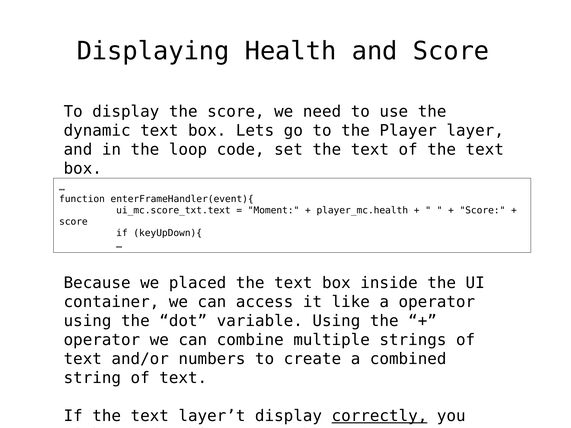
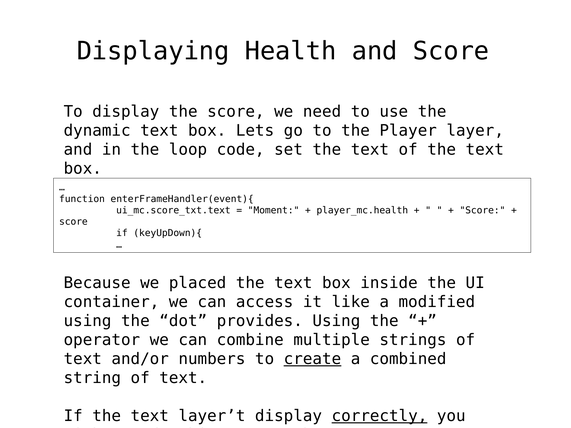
a operator: operator -> modified (437, 302)
variable: variable -> provides (260, 321)
create underline: none -> present (312, 359)
